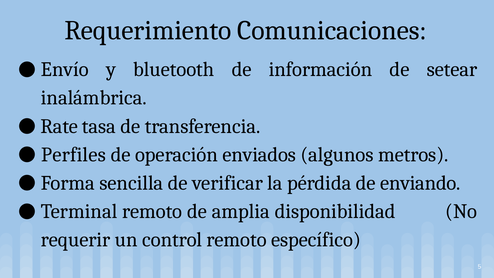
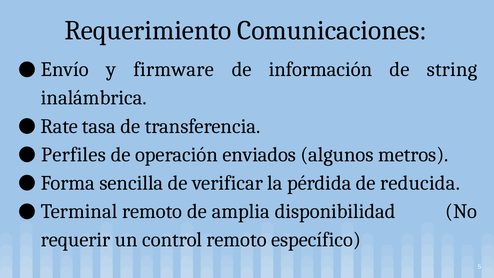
bluetooth: bluetooth -> firmware (174, 69)
setear: setear -> string (452, 69)
enviando: enviando -> reducida (420, 183)
